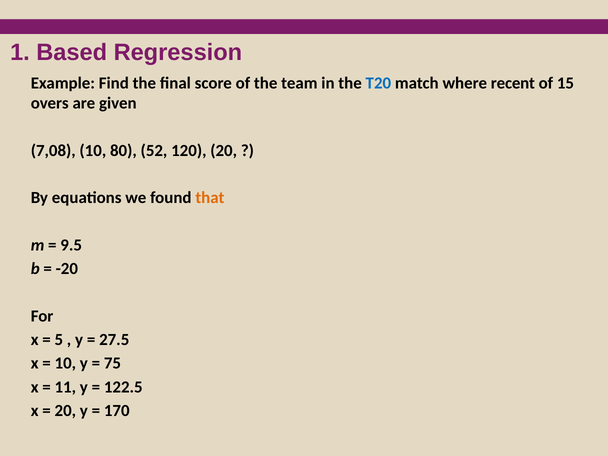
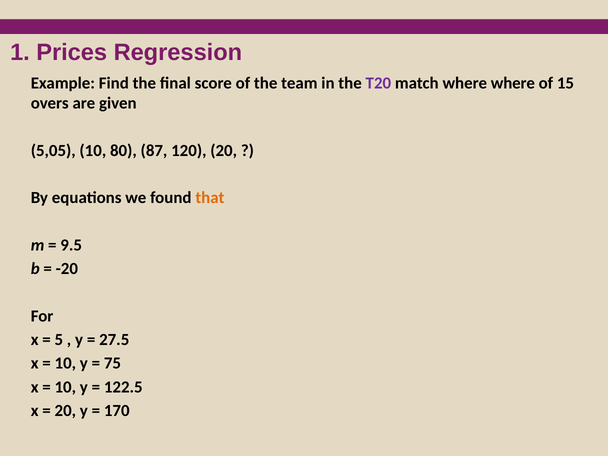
Based: Based -> Prices (72, 52)
T20 colour: blue -> purple (378, 83)
where recent: recent -> where (513, 83)
7,08: 7,08 -> 5,05 (53, 151)
52: 52 -> 87 (154, 151)
11: 11 -> 10 (65, 387)
